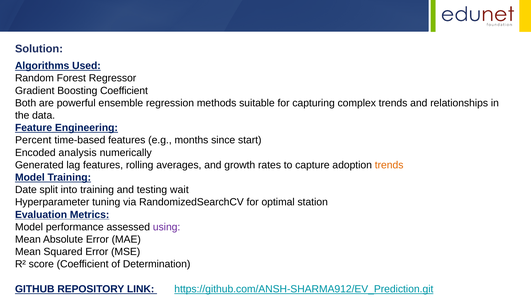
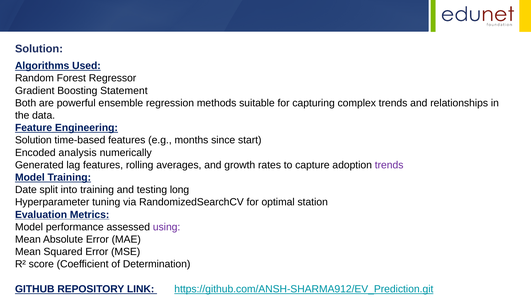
Boosting Coefficient: Coefficient -> Statement (124, 91)
Percent: Percent -> Solution (33, 140)
trends colour: orange -> purple (389, 165)
wait: wait -> long (179, 190)
